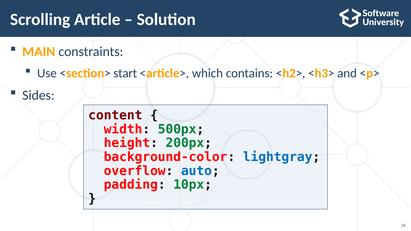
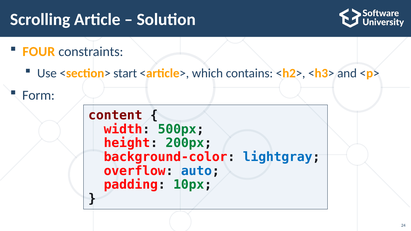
MAIN: MAIN -> FOUR (39, 52)
Sides: Sides -> Form (38, 95)
